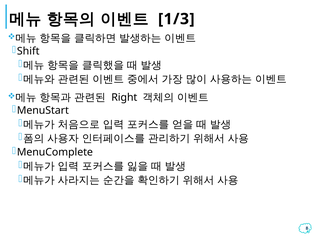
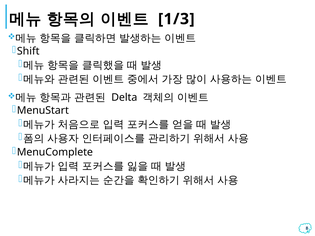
Right: Right -> Delta (124, 97)
